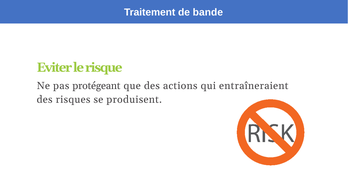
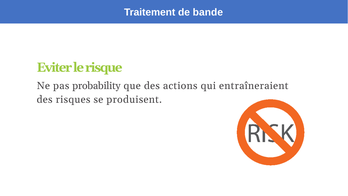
protégeant: protégeant -> probability (96, 86)
